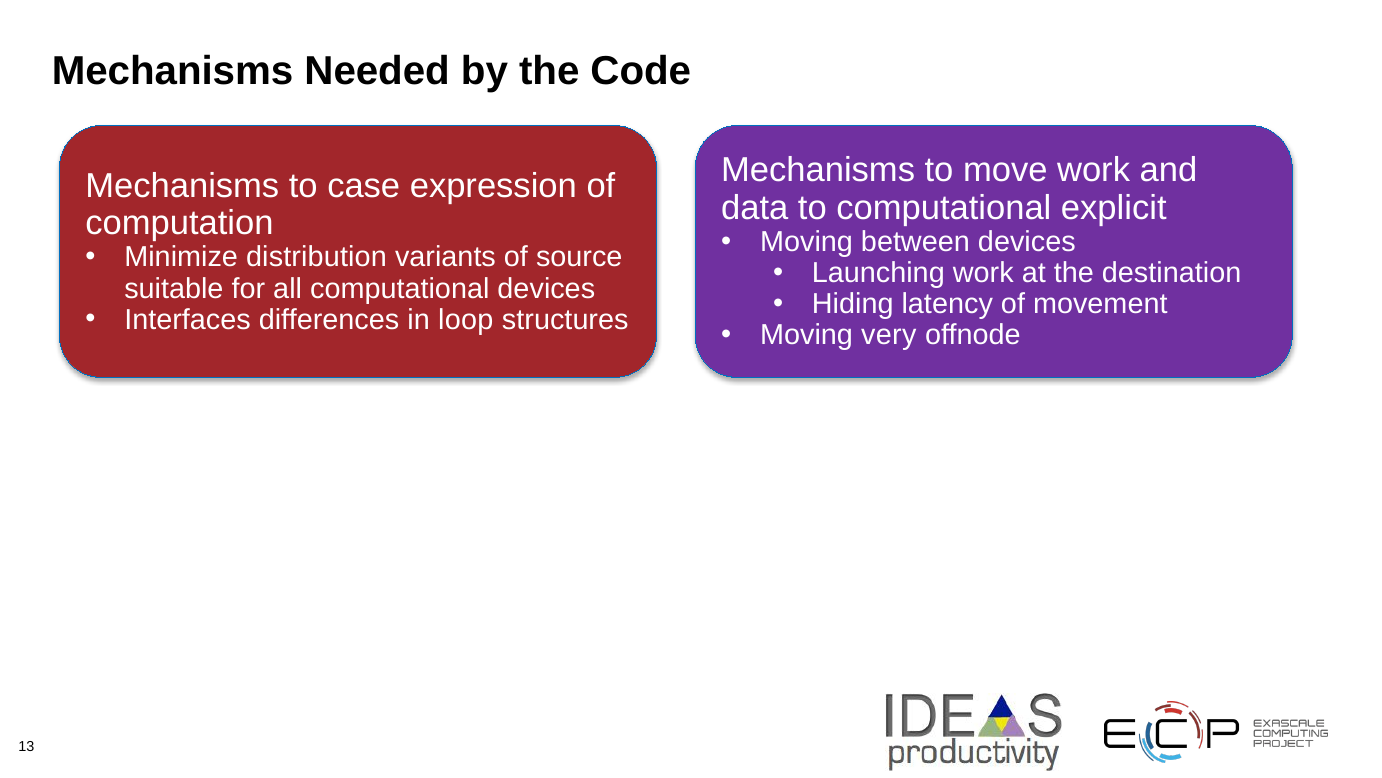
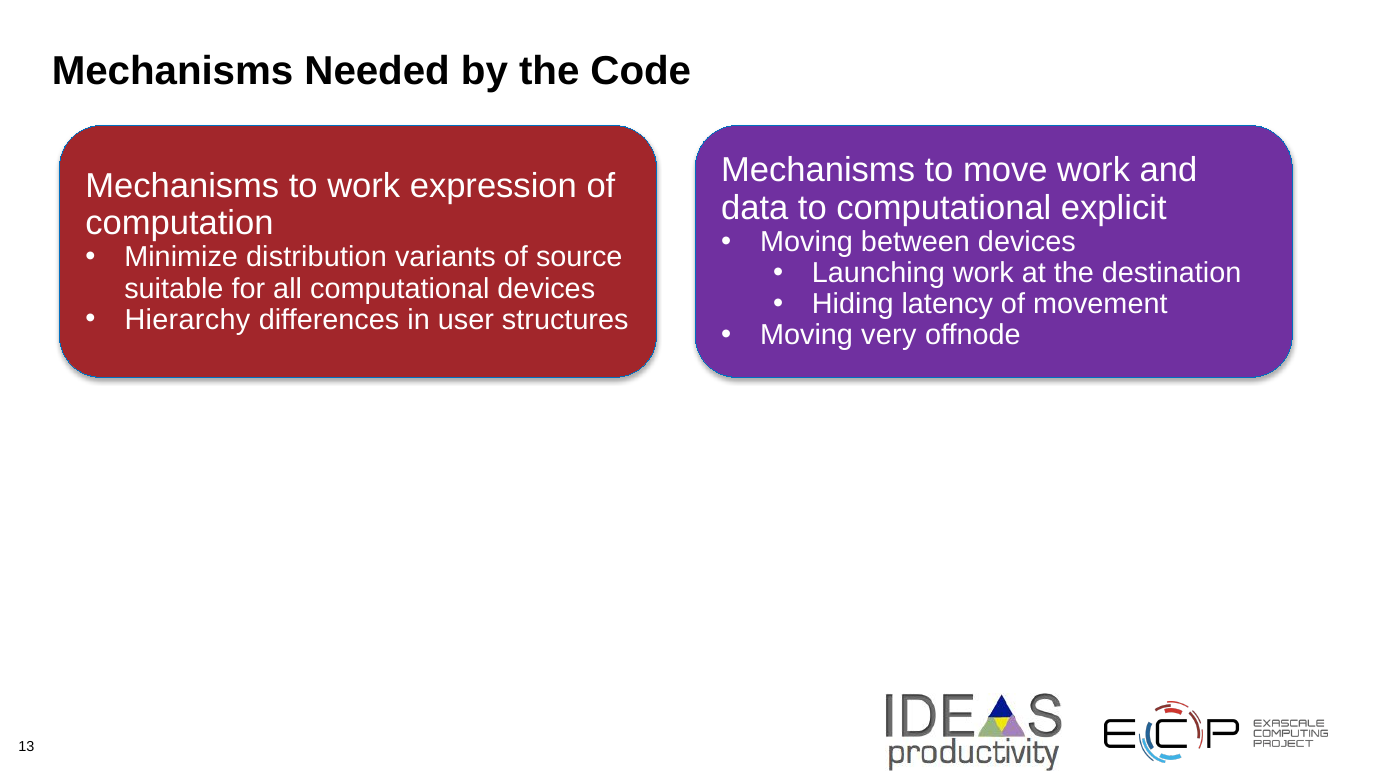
to case: case -> work (364, 186)
Interfaces: Interfaces -> Hierarchy (187, 319)
loop: loop -> user (466, 319)
